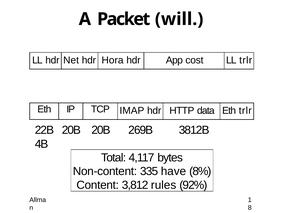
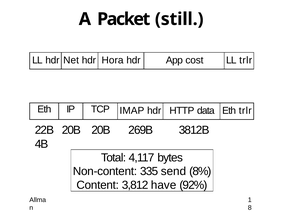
will: will -> still (179, 19)
have: have -> send (173, 171)
rules: rules -> have (164, 185)
